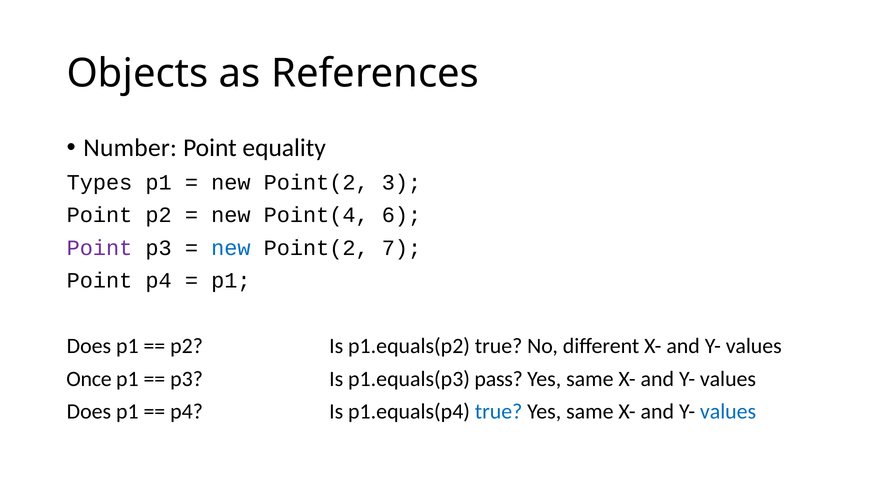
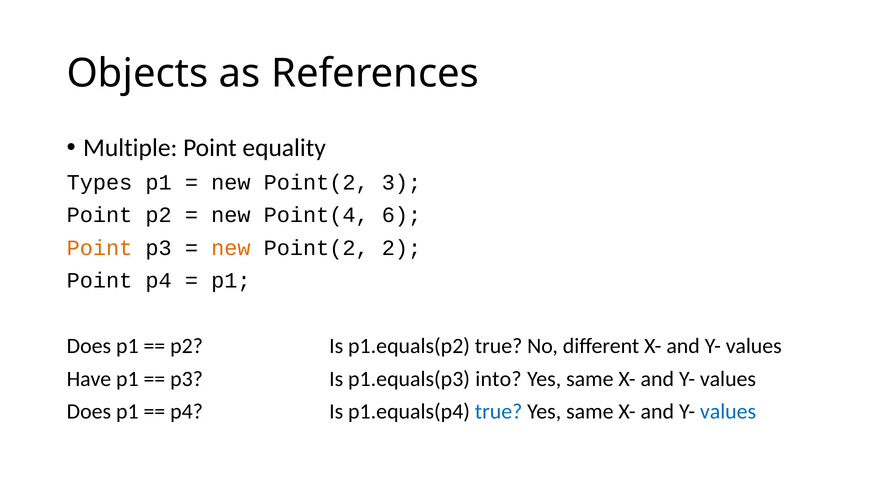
Number: Number -> Multiple (130, 148)
Point colour: purple -> orange (100, 248)
new colour: blue -> orange (231, 248)
7: 7 -> 2 (402, 248)
Once: Once -> Have (89, 379)
pass: pass -> into (498, 379)
